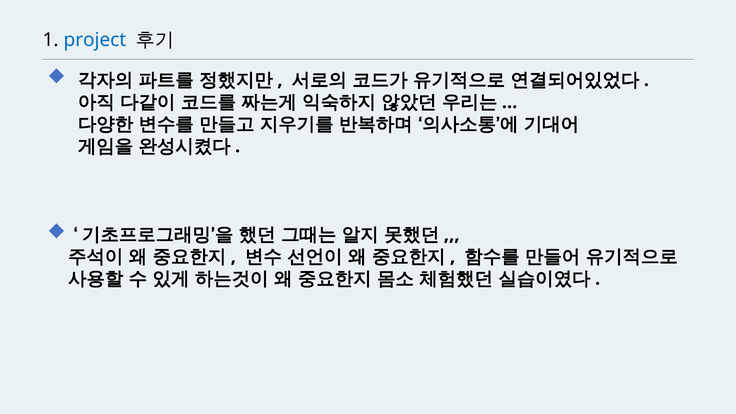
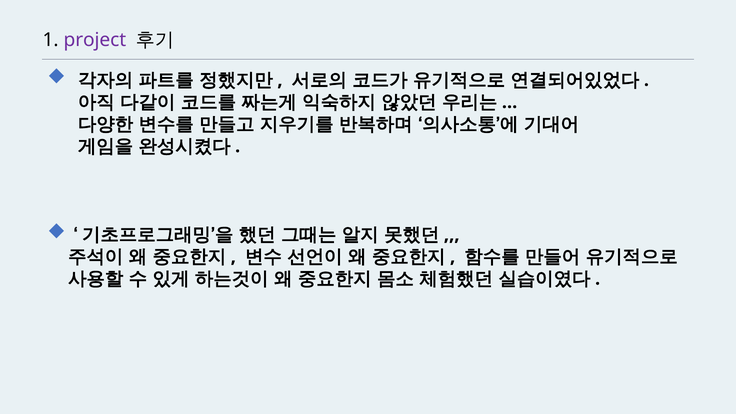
project colour: blue -> purple (95, 40)
